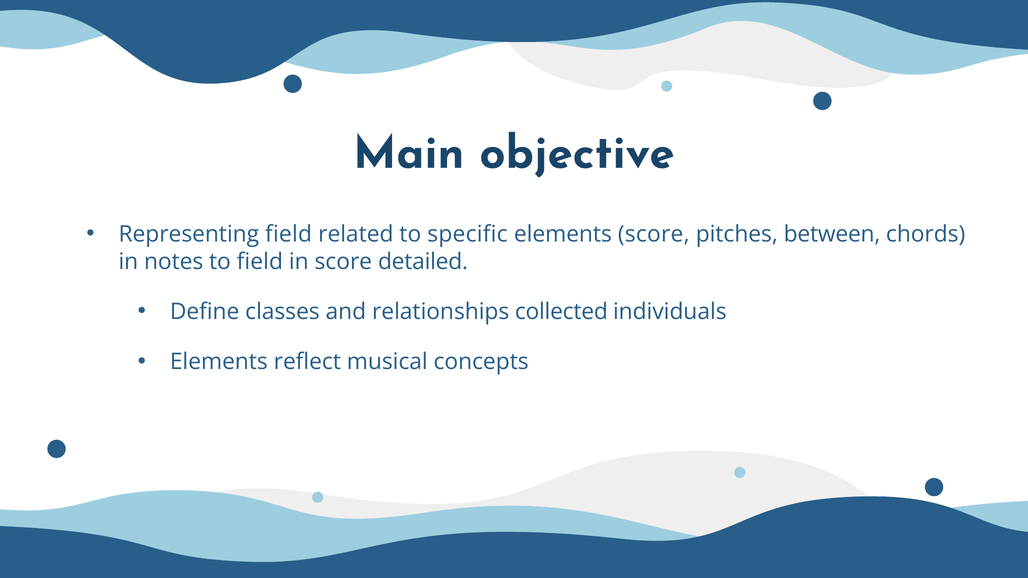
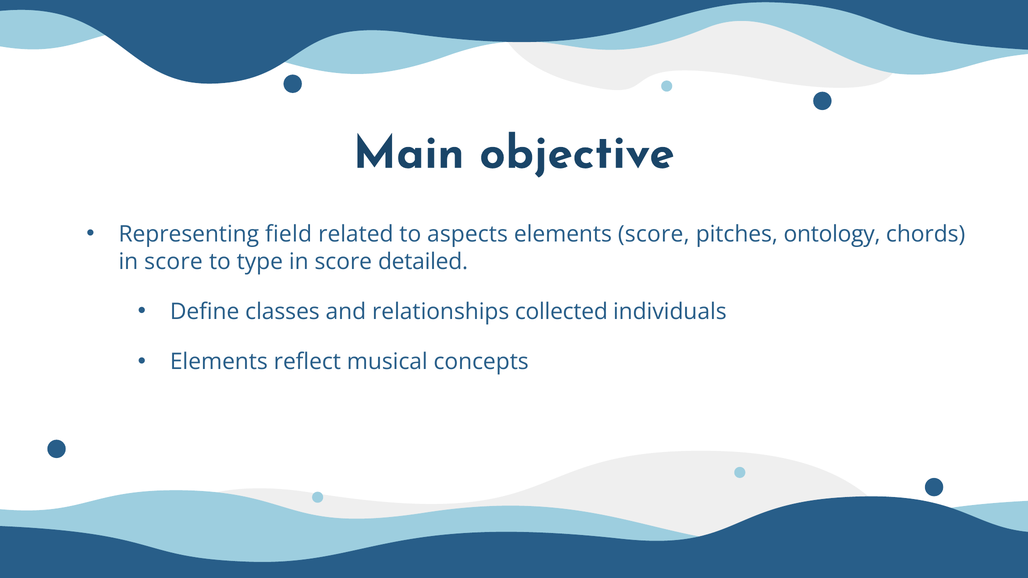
specific: specific -> aspects (468, 234)
between: between -> ontology (832, 234)
notes: notes -> score (174, 262)
to field: field -> type (260, 262)
